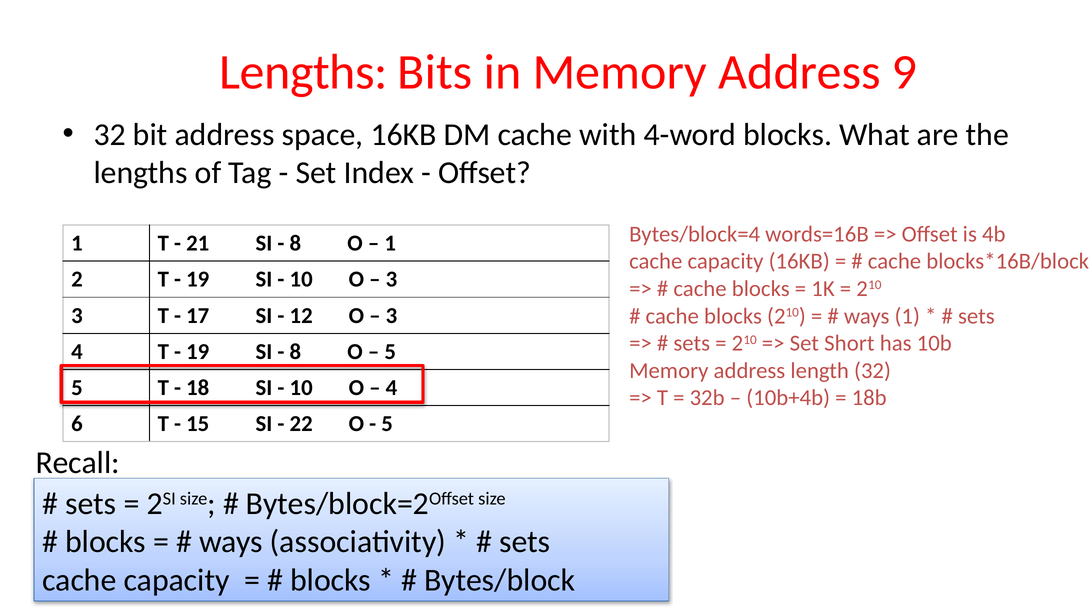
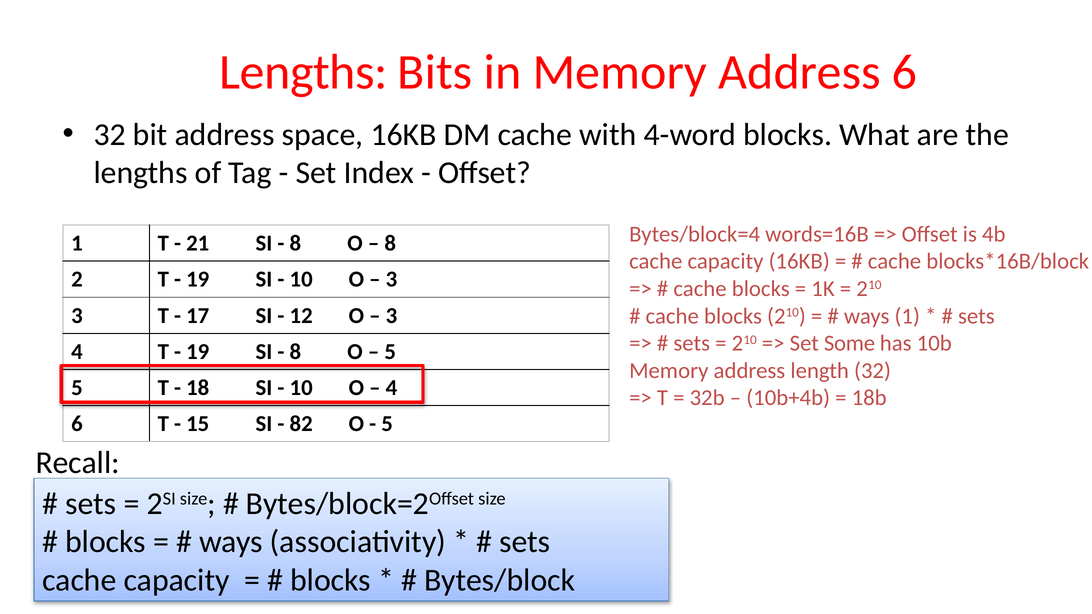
Address 9: 9 -> 6 (905, 72)
1: 1 -> 8 (390, 244)
Short: Short -> Some (850, 343)
22: 22 -> 82 (301, 424)
